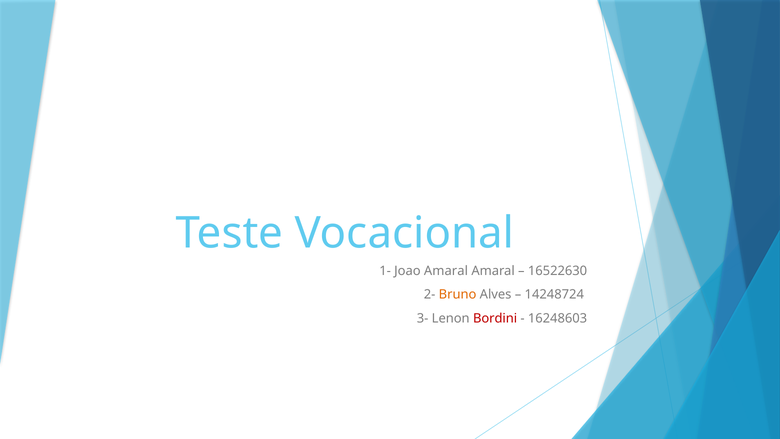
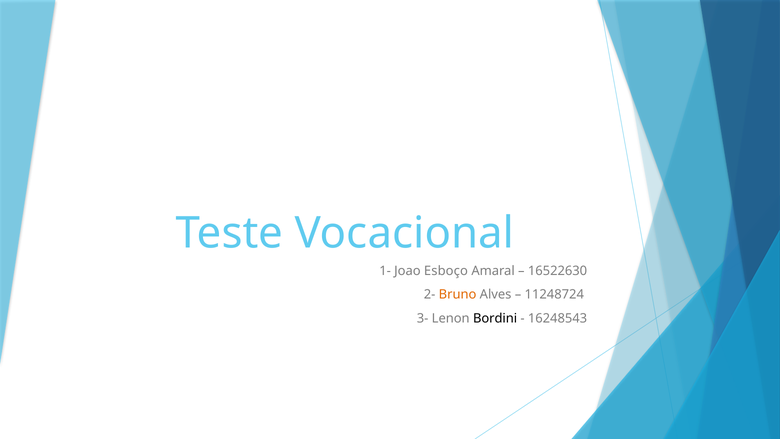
Joao Amaral: Amaral -> Esboço (446, 271)
14248724: 14248724 -> 11248724 (554, 294)
Bordini colour: red -> black (495, 318)
16248603: 16248603 -> 16248543 (558, 318)
